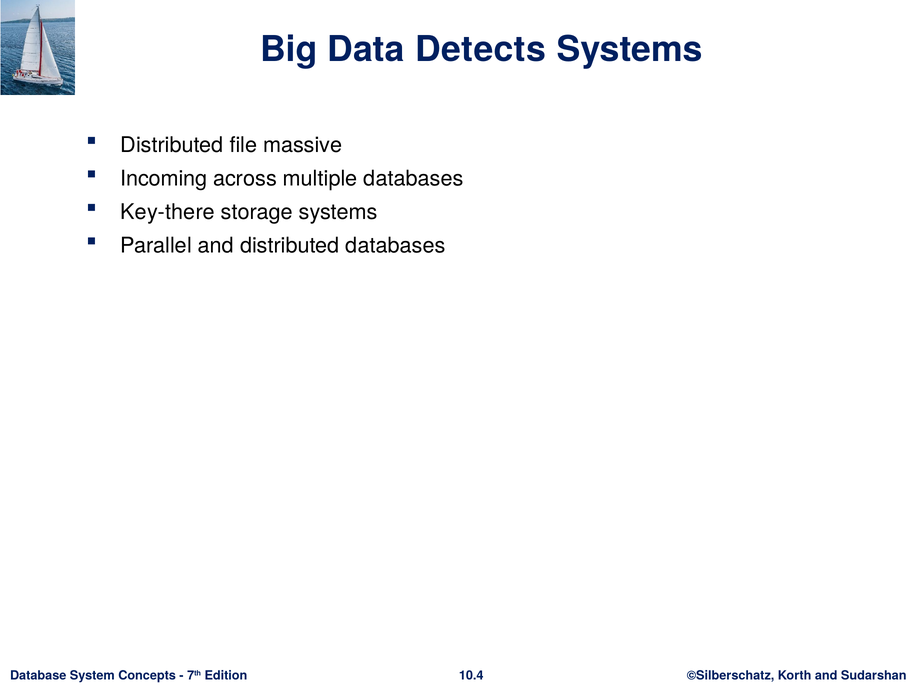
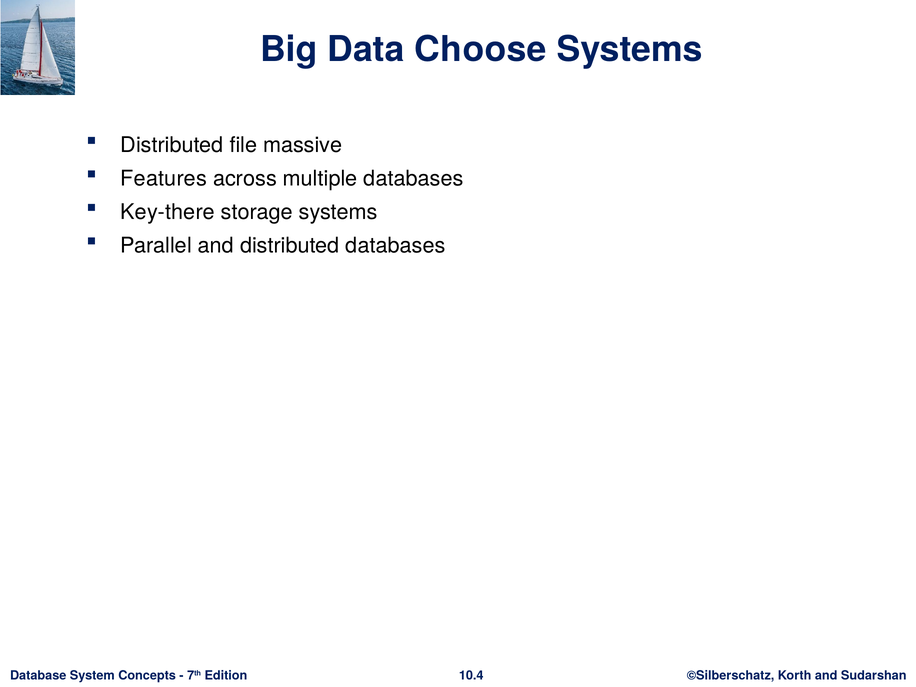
Detects: Detects -> Choose (481, 49)
Incoming: Incoming -> Features (164, 179)
